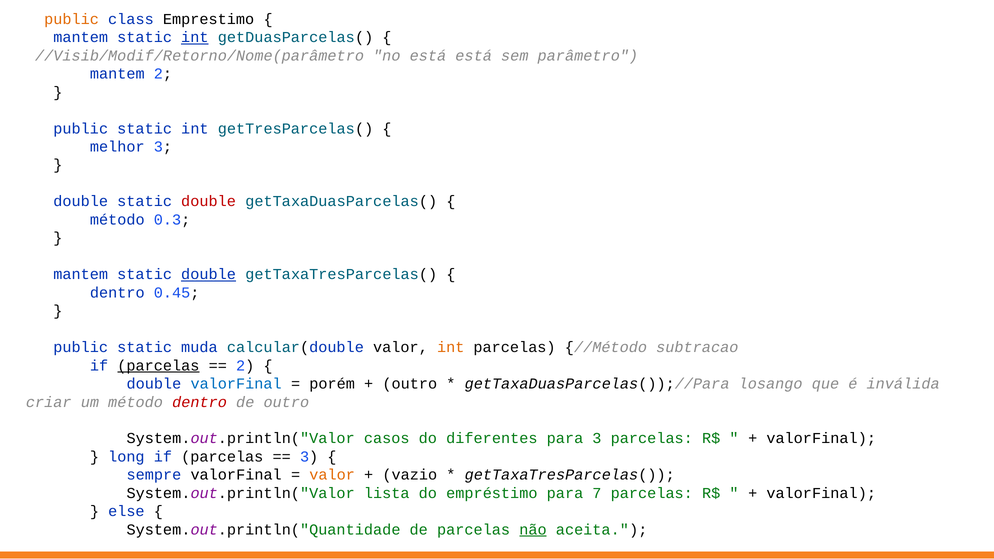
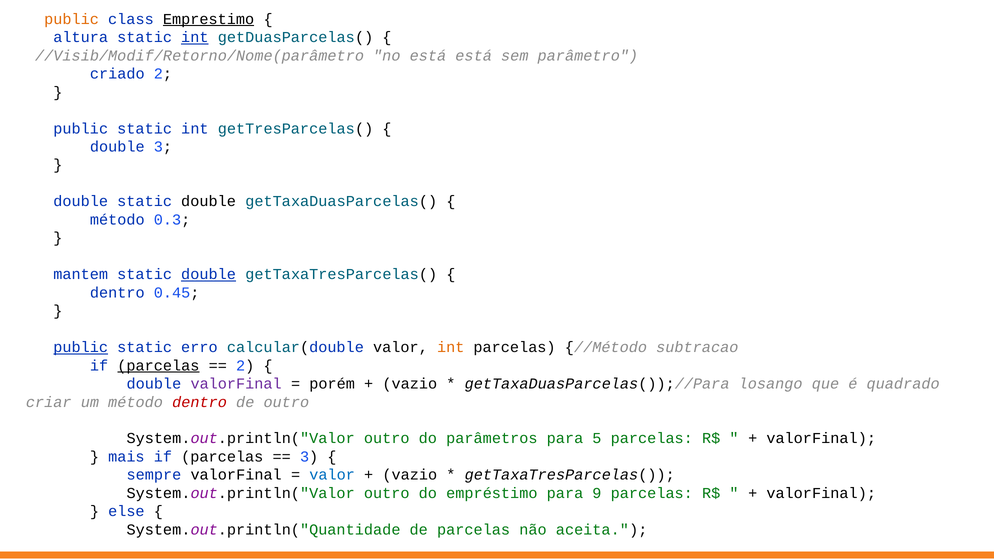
Emprestimo underline: none -> present (209, 19)
mantem: mantem -> altura (81, 37)
mantem: mantem -> criado (117, 74)
melhor: melhor -> double (117, 147)
double colour: red -> black (209, 201)
public underline: none -> present (81, 347)
muda: muda -> erro (199, 347)
valorFinal colour: blue -> purple (236, 384)
outro: outro -> vazio (410, 384)
inválida: inválida -> quadrado (903, 384)
casos: casos -> outro (387, 439)
diferentes: diferentes -> parâmetros (492, 439)
para 3: 3 -> 5 (597, 439)
long: long -> mais (126, 457)
valor colour: orange -> blue (332, 475)
lista: lista -> outro (387, 493)
7: 7 -> 9 (597, 493)
não underline: present -> none (533, 530)
